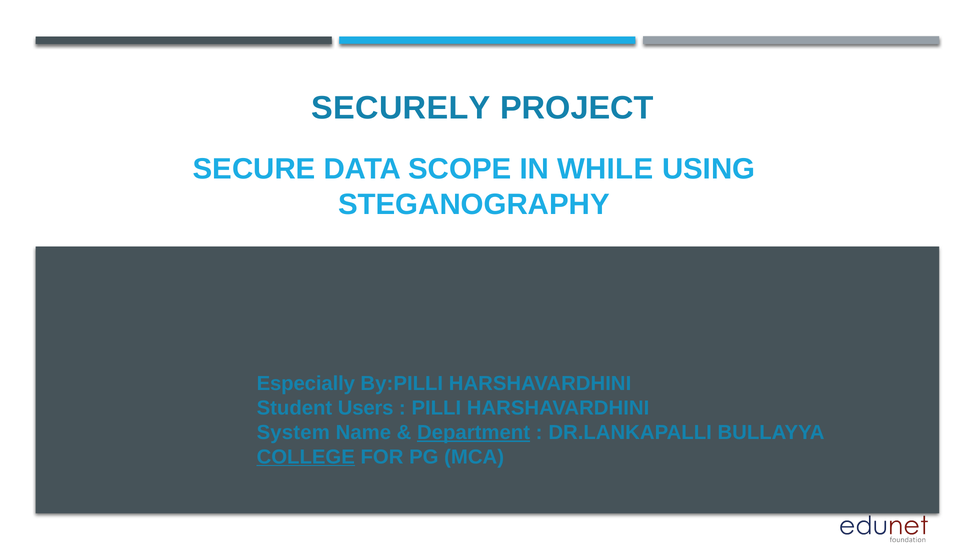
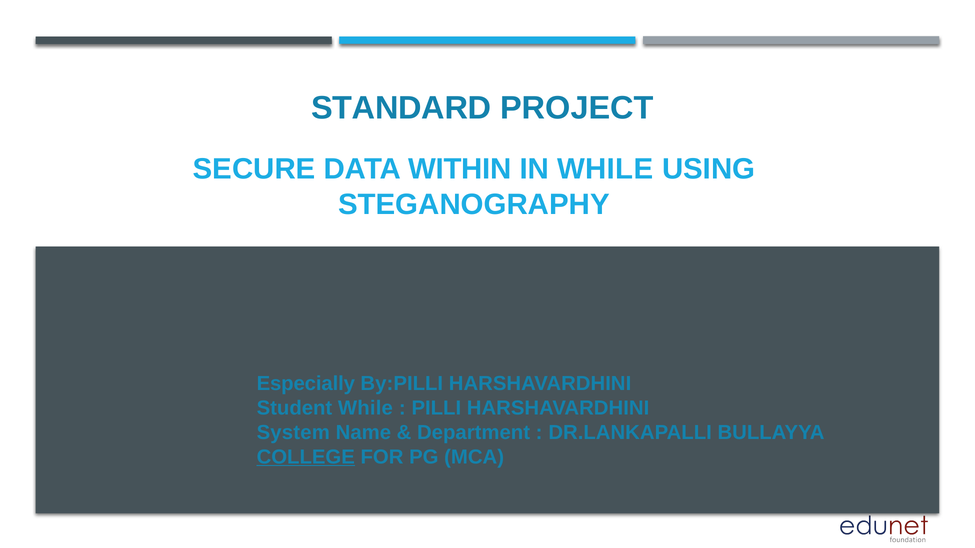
SECURELY: SECURELY -> STANDARD (401, 108)
SCOPE: SCOPE -> WITHIN (460, 169)
Student Users: Users -> While (365, 408)
Department underline: present -> none (474, 433)
